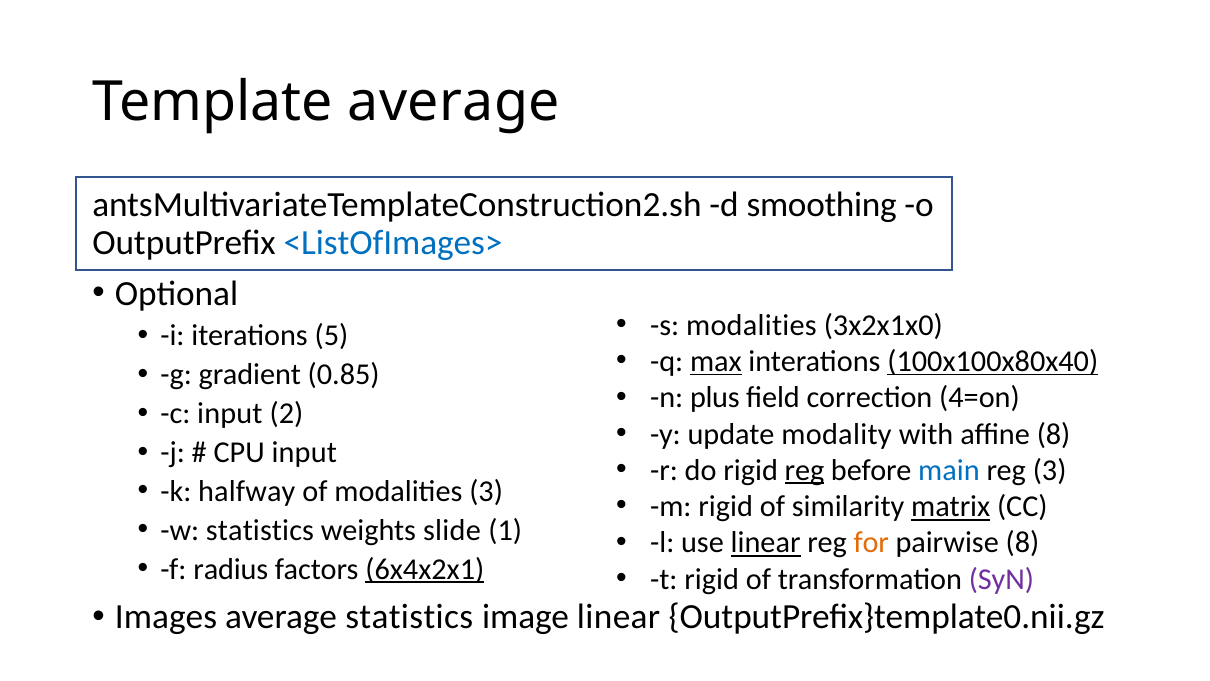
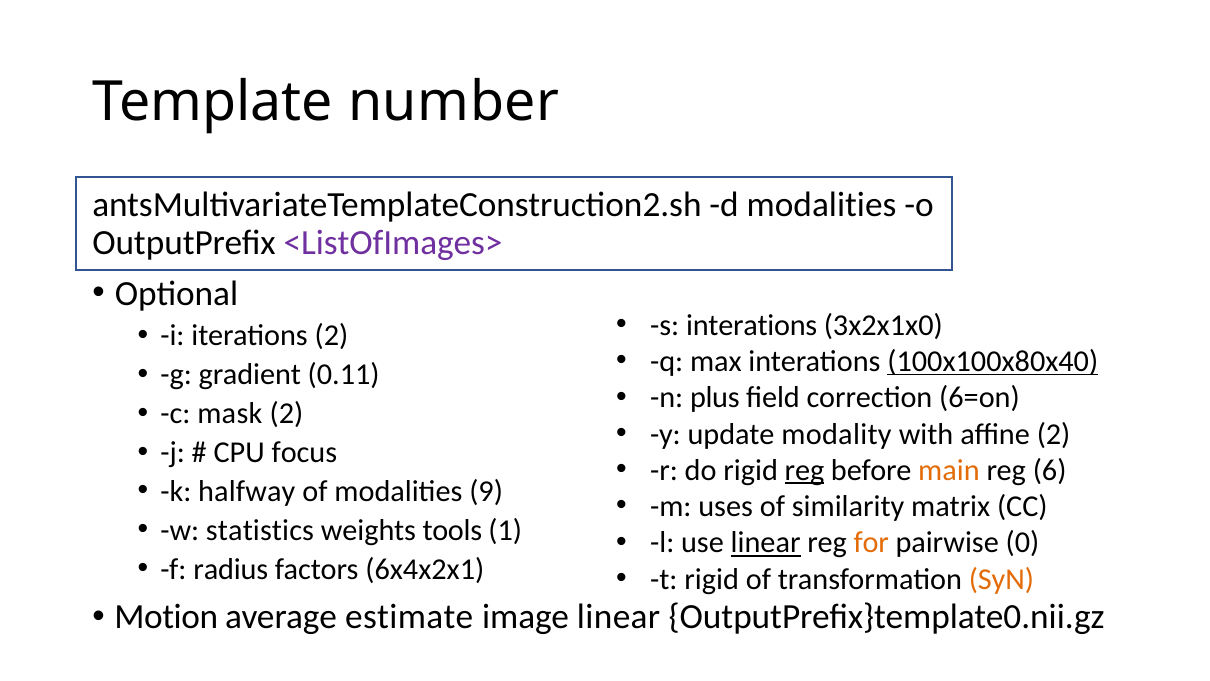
Template average: average -> number (454, 102)
d smoothing: smoothing -> modalities (822, 205)
<ListOfImages> colour: blue -> purple (393, 243)
s modalities: modalities -> interations (752, 325)
iterations 5: 5 -> 2 (331, 335)
max underline: present -> none (716, 361)
0.85: 0.85 -> 0.11 (344, 374)
4=on: 4=on -> 6=on (979, 397)
c input: input -> mask (230, 413)
affine 8: 8 -> 2 (1054, 434)
CPU input: input -> focus (304, 452)
main colour: blue -> orange (949, 470)
reg 3: 3 -> 6 (1050, 470)
modalities 3: 3 -> 9 (486, 491)
m rigid: rigid -> uses (726, 506)
matrix underline: present -> none (951, 506)
slide: slide -> tools (452, 530)
pairwise 8: 8 -> 0 (1023, 543)
6x4x2x1 underline: present -> none (425, 569)
SyN colour: purple -> orange (1001, 579)
Images: Images -> Motion (166, 617)
average statistics: statistics -> estimate (409, 617)
